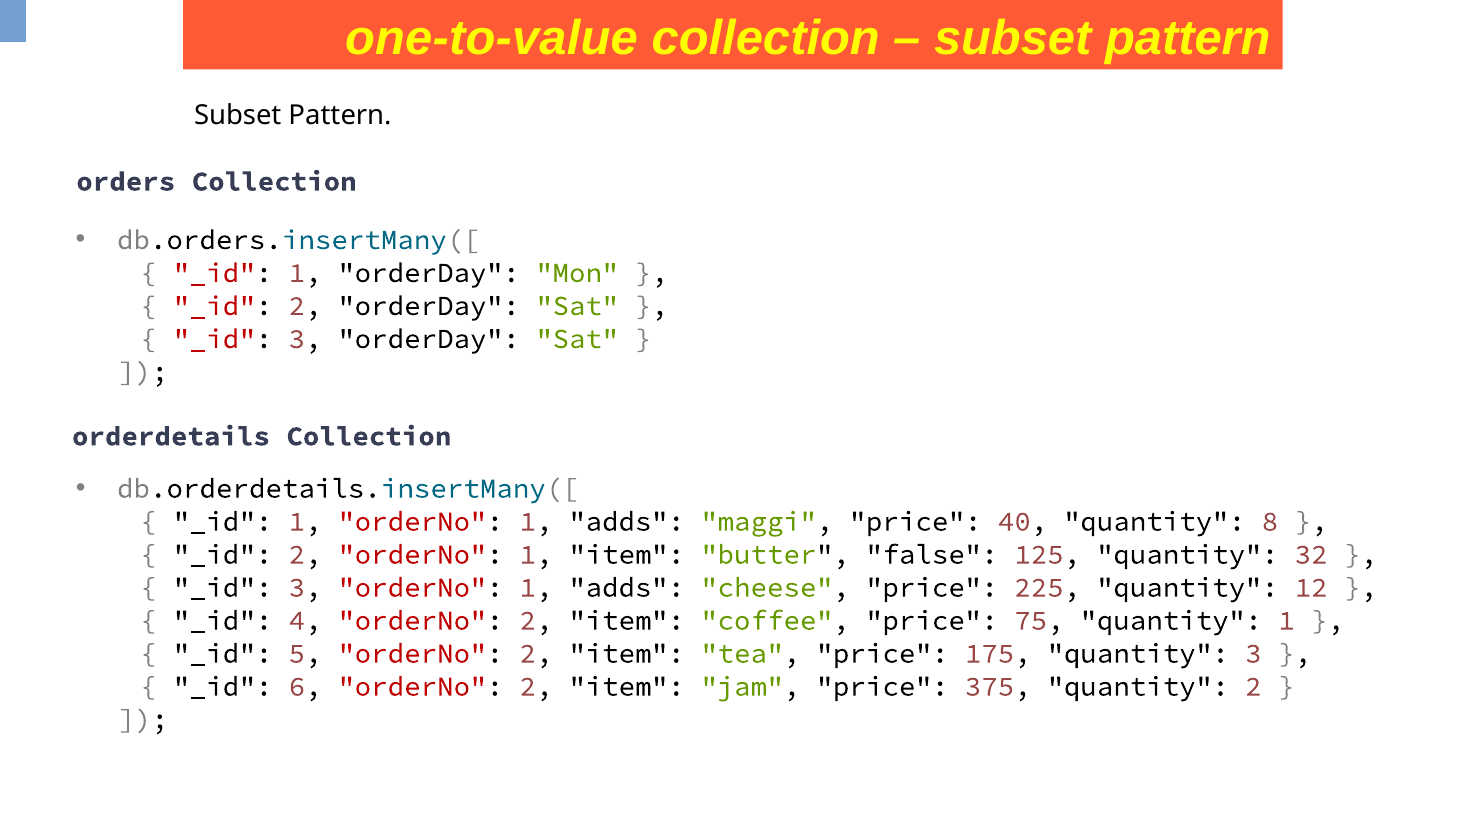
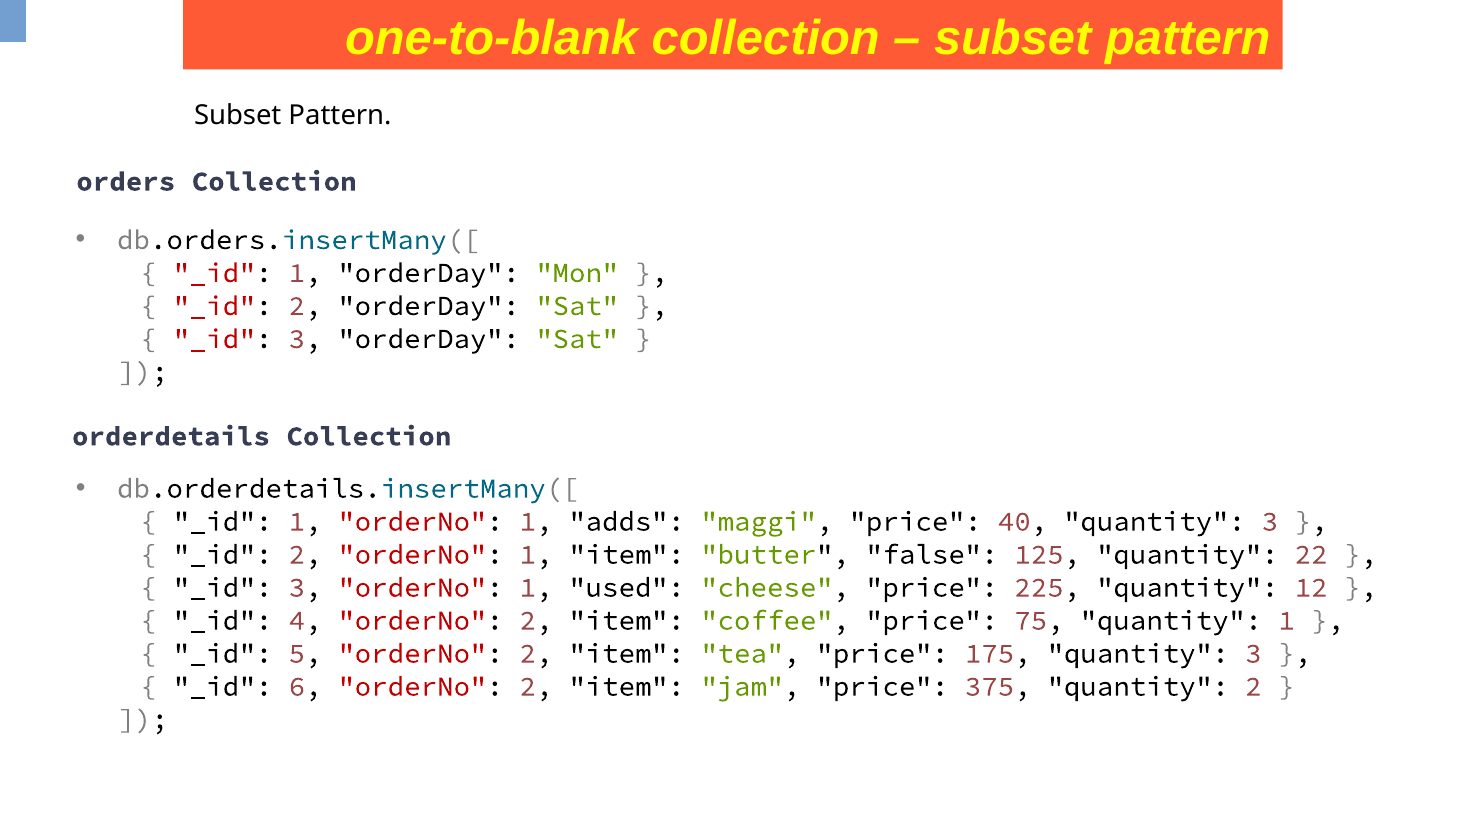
one-to-value: one-to-value -> one-to-blank (492, 38)
40 quantity 8: 8 -> 3 (1270, 521)
32: 32 -> 22 (1311, 554)
3 orderNo 1 adds: adds -> used (627, 587)
